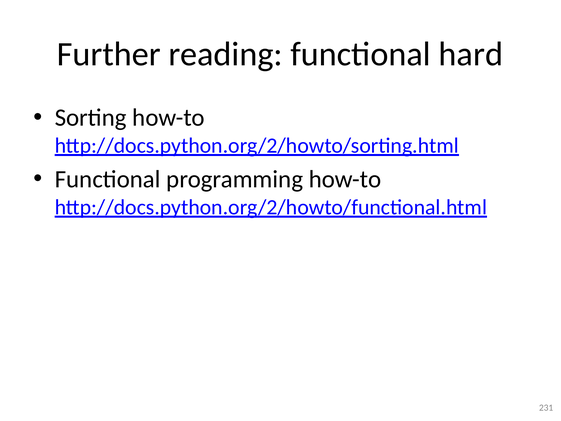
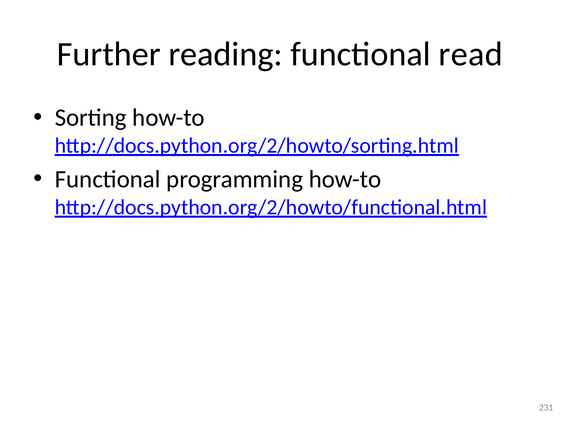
hard: hard -> read (471, 54)
